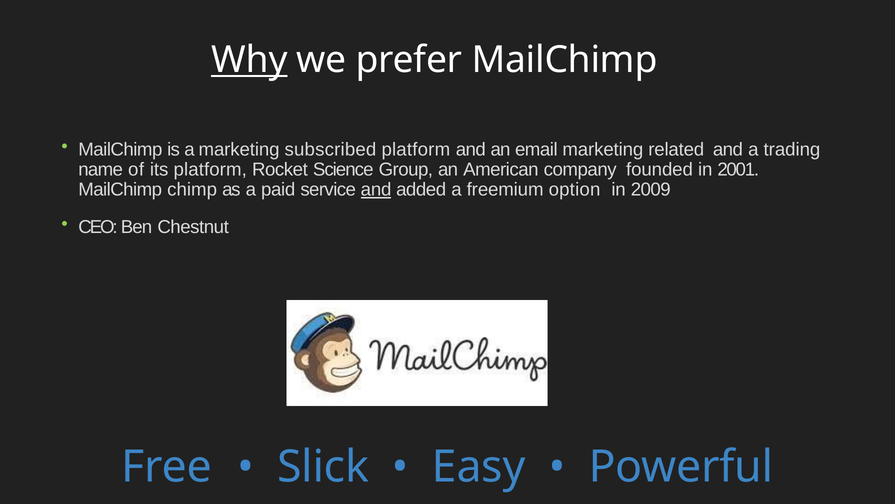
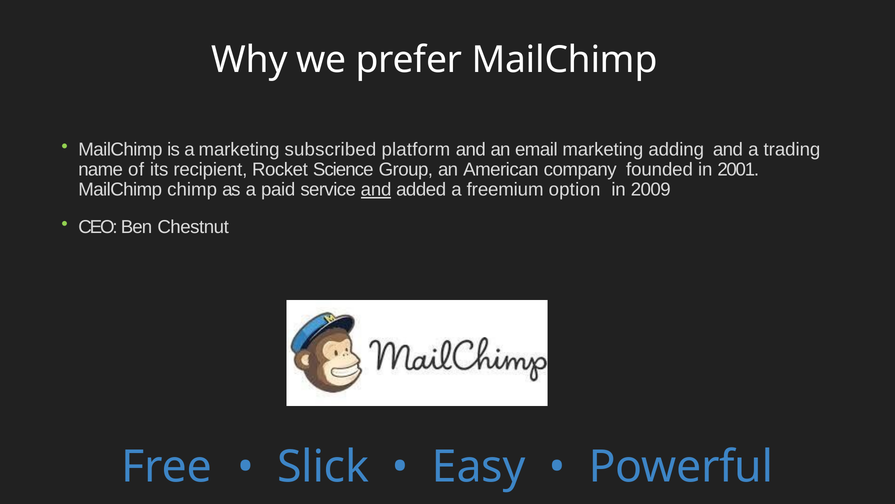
Why underline: present -> none (249, 60)
related: related -> adding (676, 149)
its platform: platform -> recipient (210, 169)
